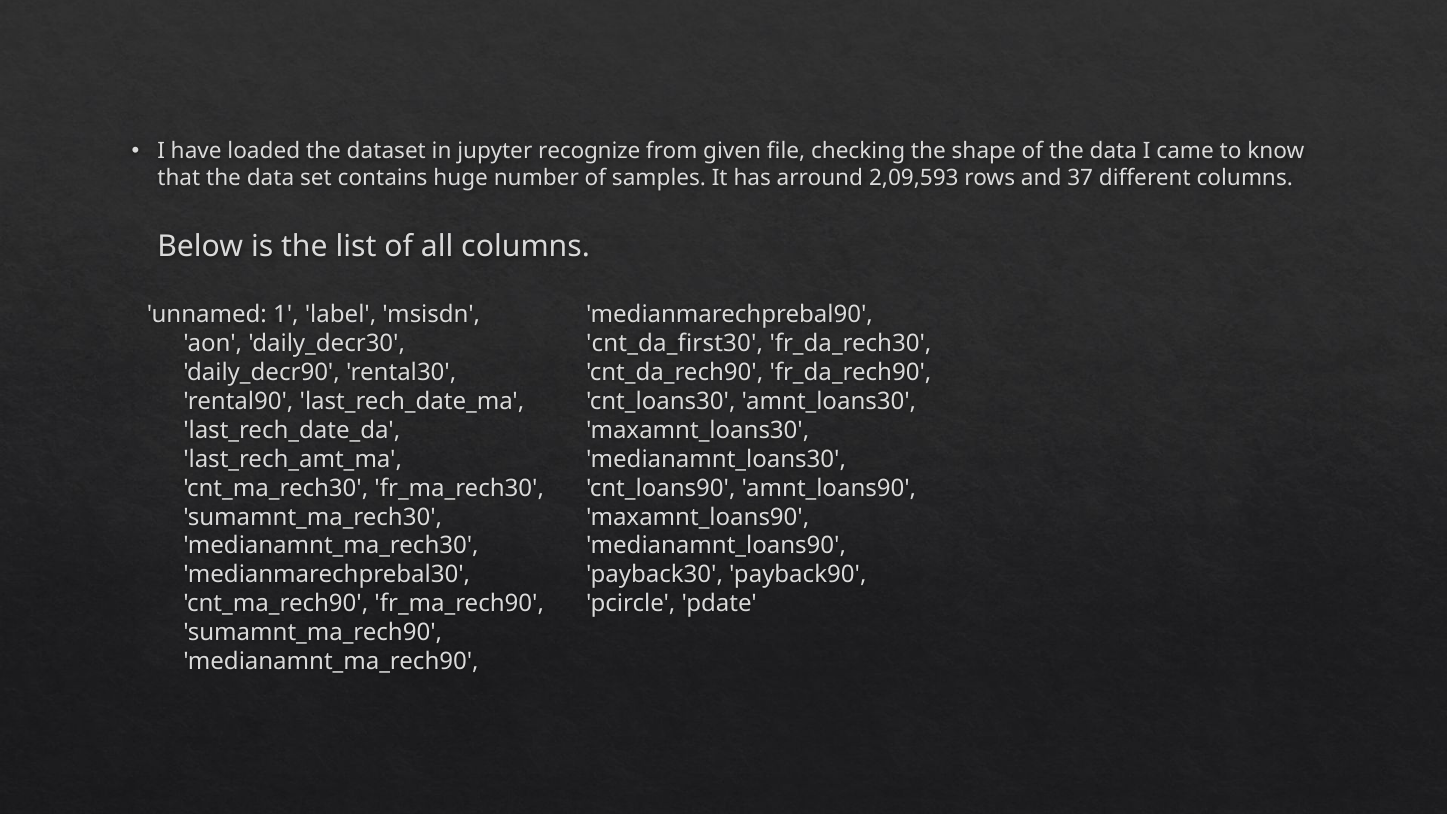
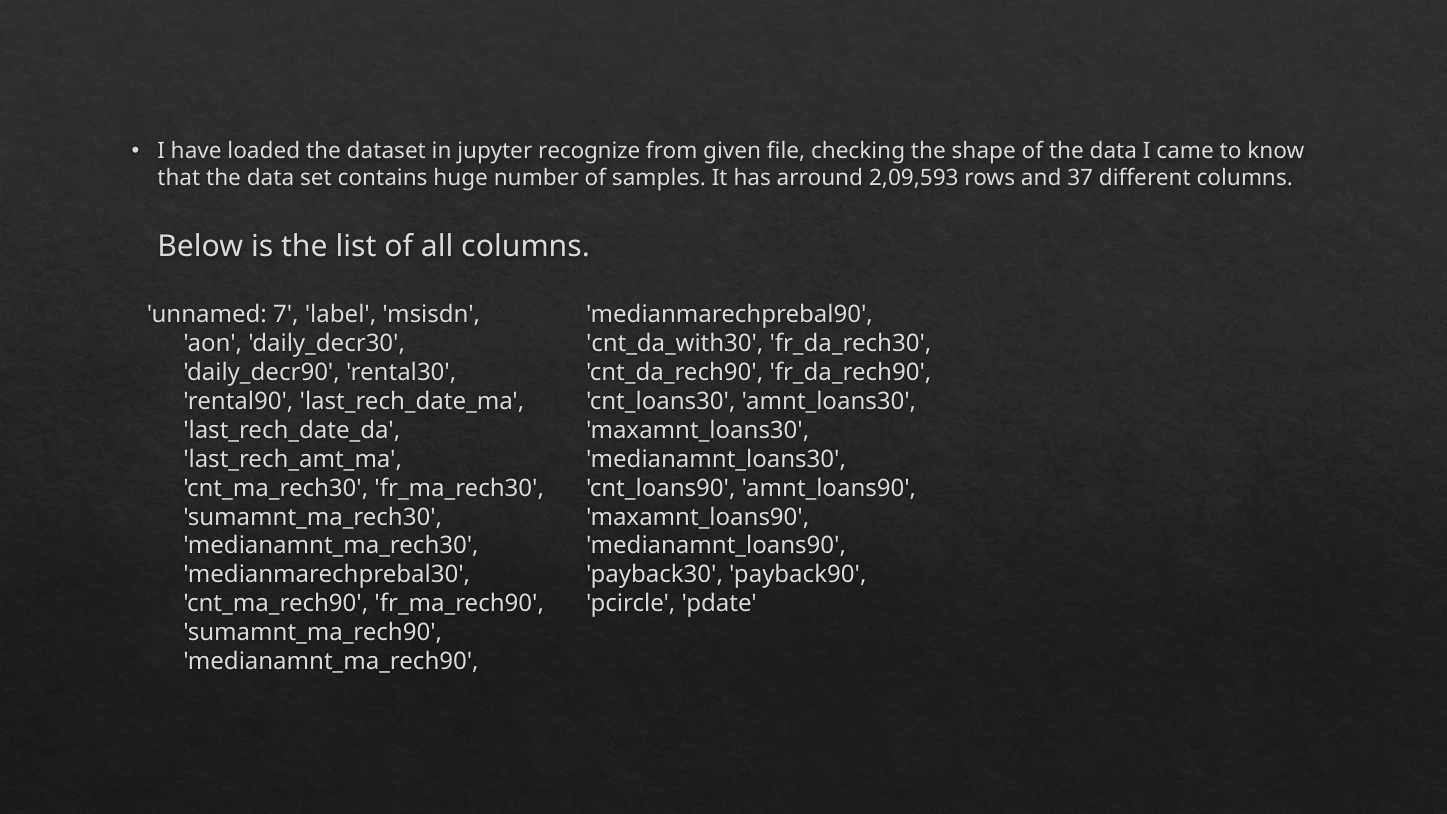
1: 1 -> 7 (286, 315)
cnt_da_first30: cnt_da_first30 -> cnt_da_with30 (675, 344)
